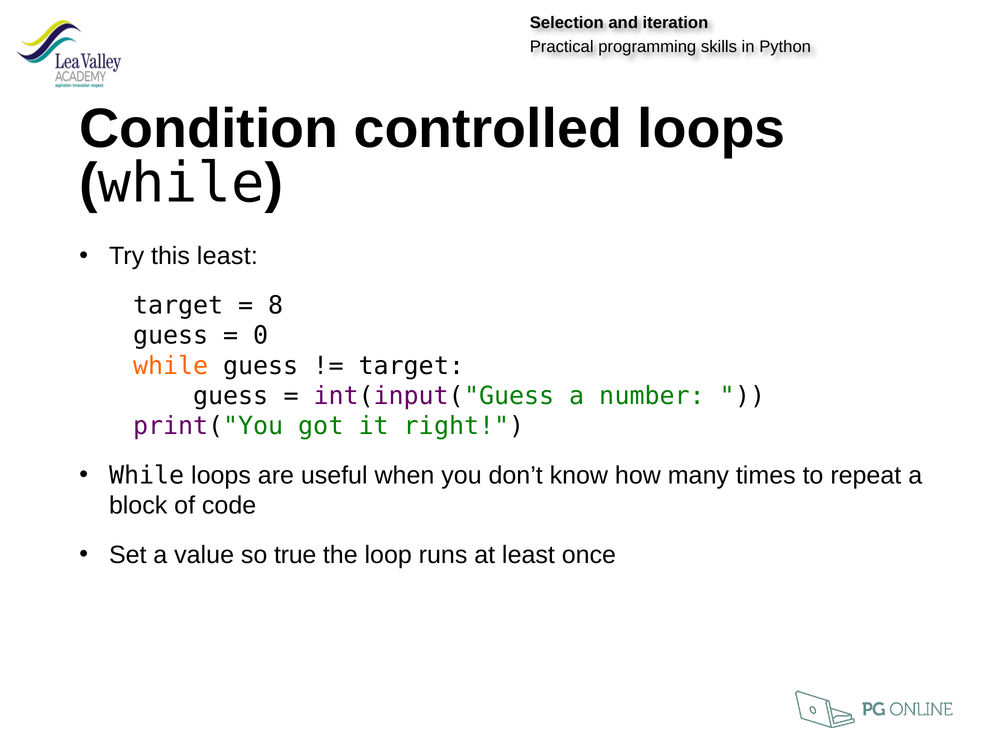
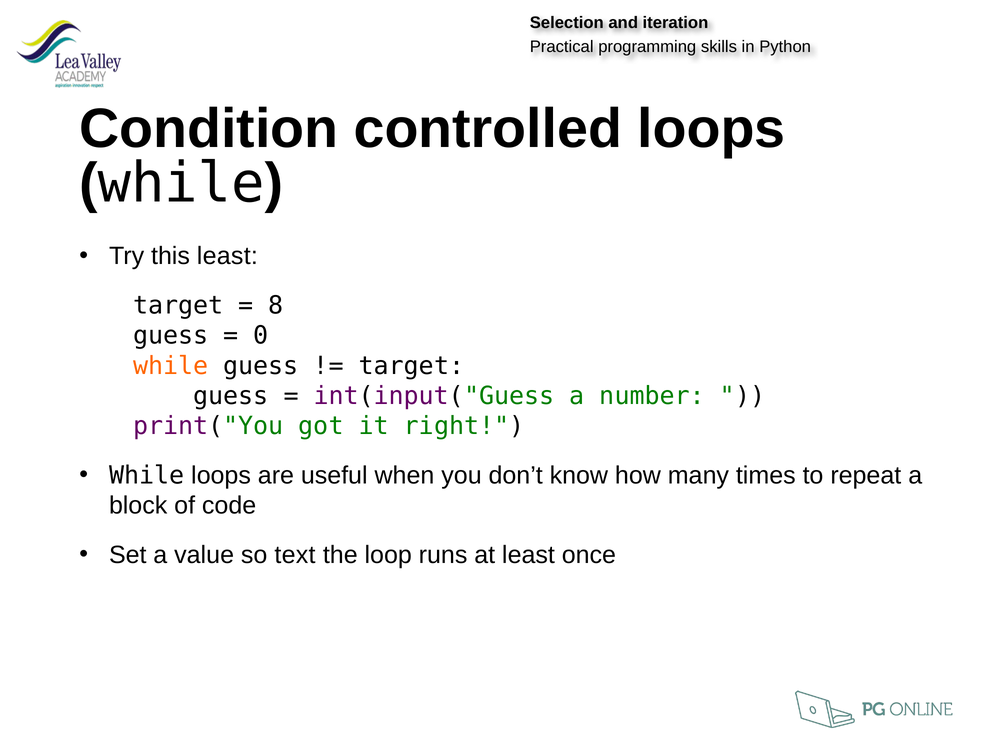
true: true -> text (295, 555)
